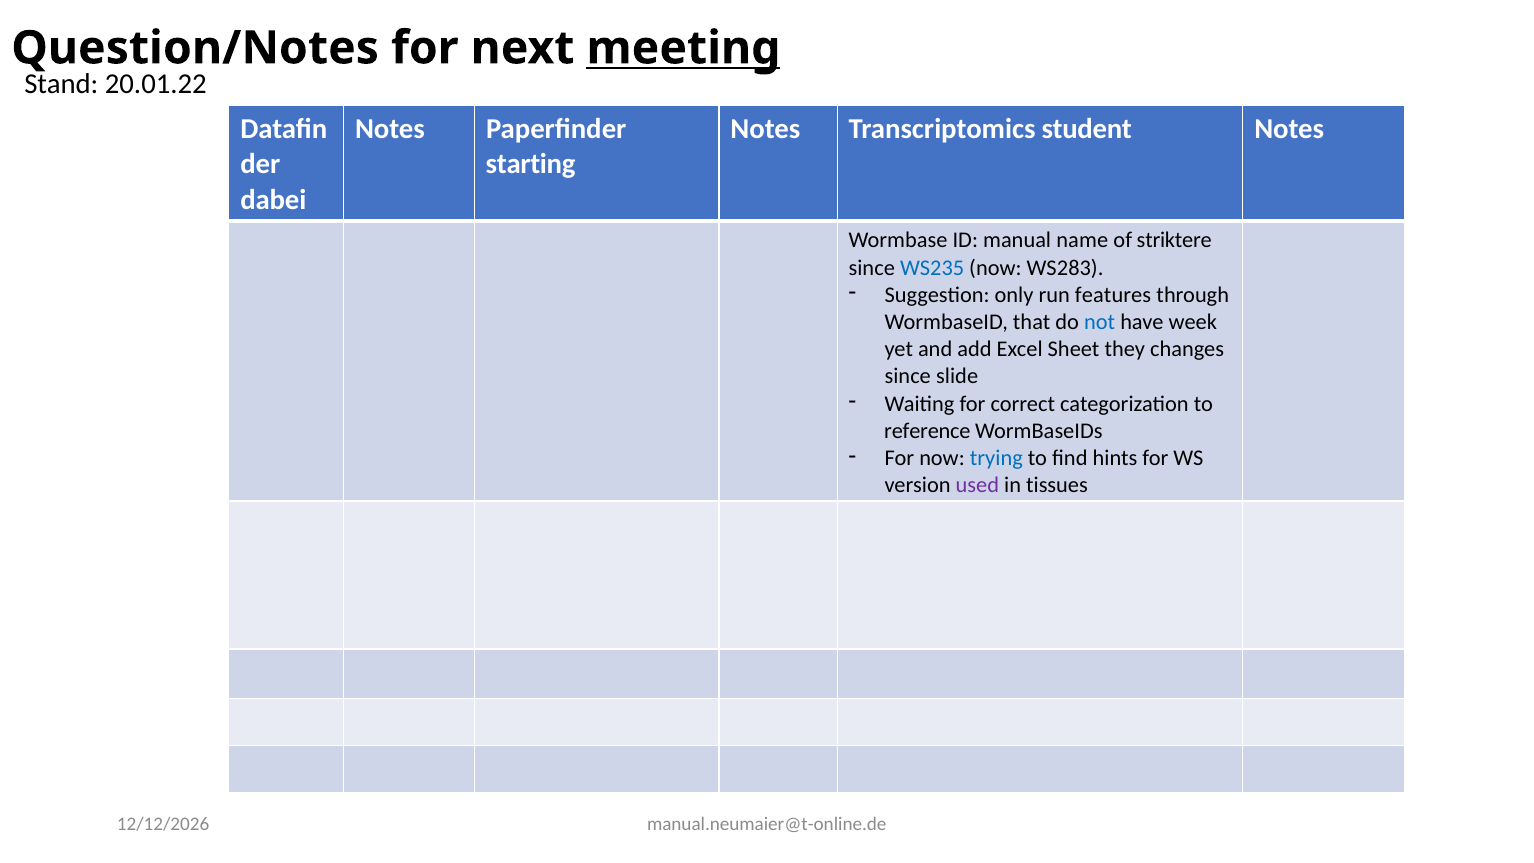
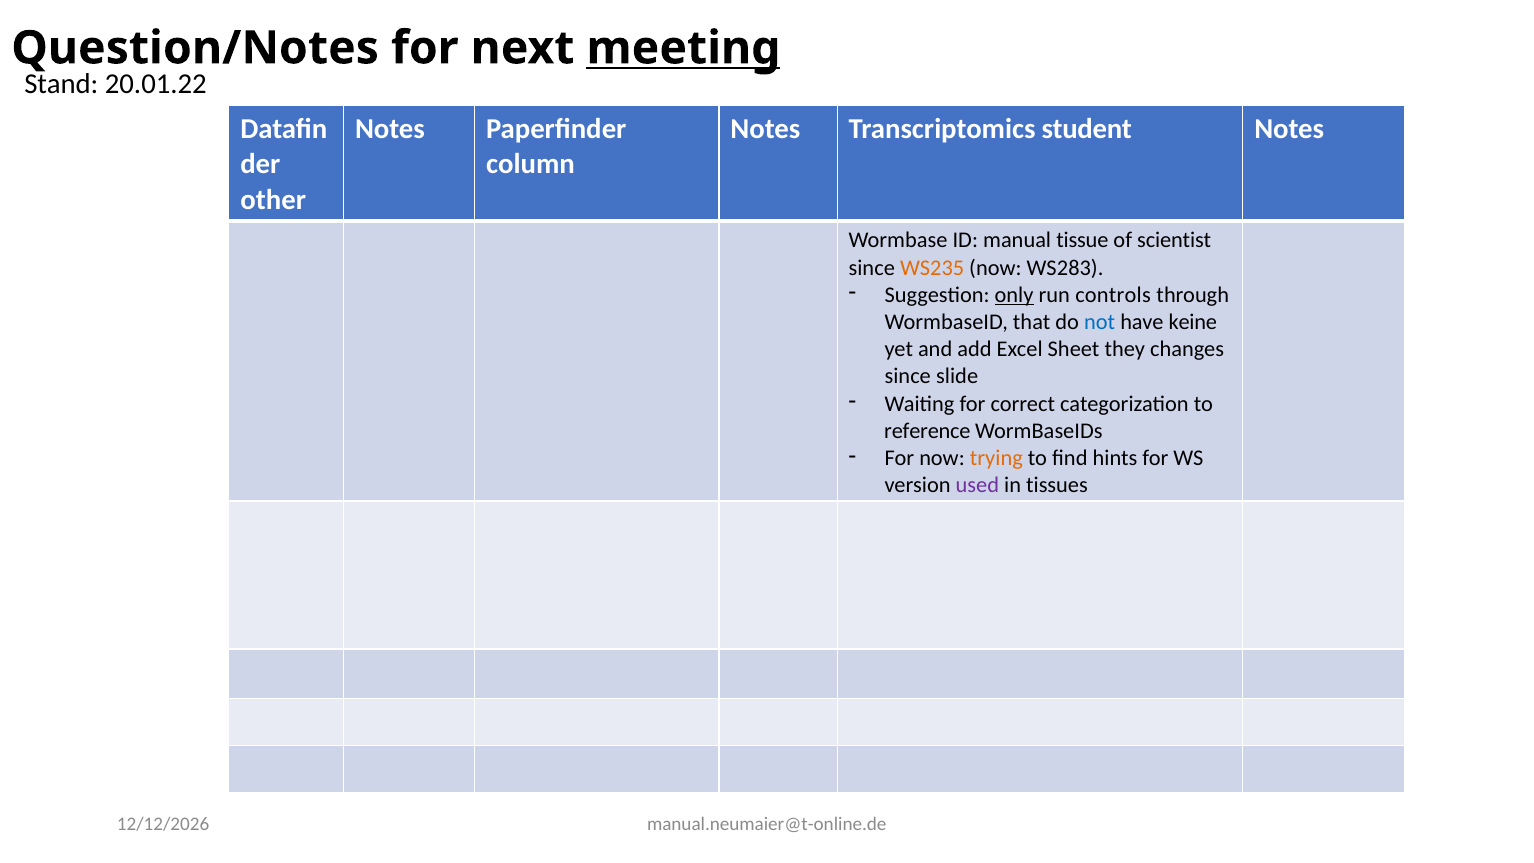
starting: starting -> column (530, 164)
dabei: dabei -> other (273, 200)
name: name -> tissue (1082, 240)
striktere: striktere -> scientist (1174, 240)
WS235 colour: blue -> orange (932, 268)
only underline: none -> present (1014, 295)
features: features -> controls (1113, 295)
week: week -> keine (1193, 322)
trying colour: blue -> orange (996, 458)
